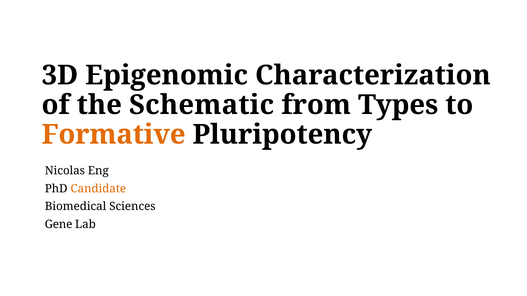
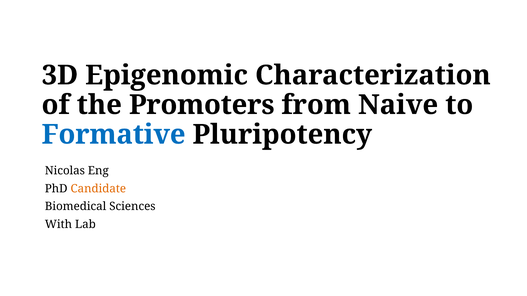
Schematic: Schematic -> Promoters (202, 105)
Types: Types -> Naive (398, 105)
Formative colour: orange -> blue (114, 135)
Gene: Gene -> With (58, 225)
